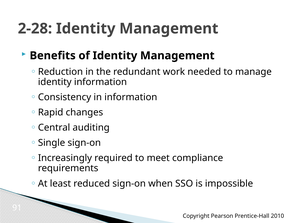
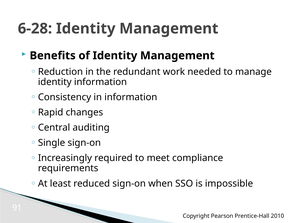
2-28: 2-28 -> 6-28 (35, 29)
